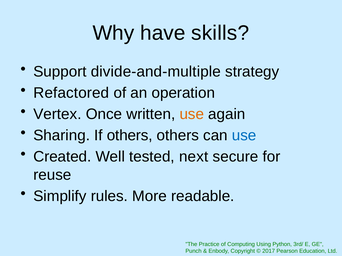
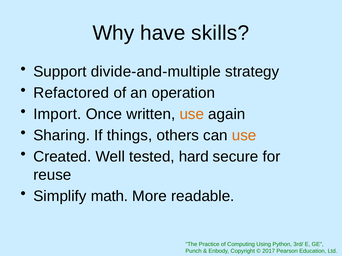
Vertex: Vertex -> Import (57, 114)
If others: others -> things (130, 136)
use colour: blue -> orange (244, 136)
next: next -> hard (194, 157)
rules: rules -> math (109, 196)
